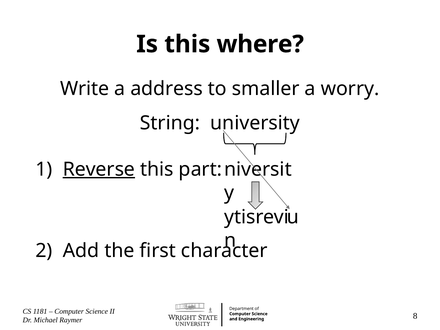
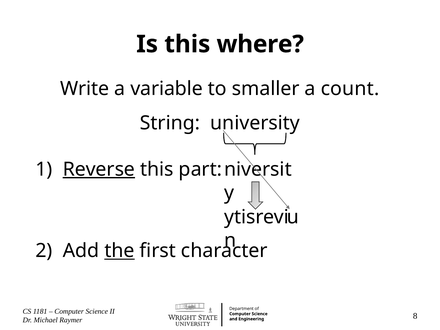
address: address -> variable (167, 89)
worry: worry -> count (350, 89)
the underline: none -> present (119, 251)
